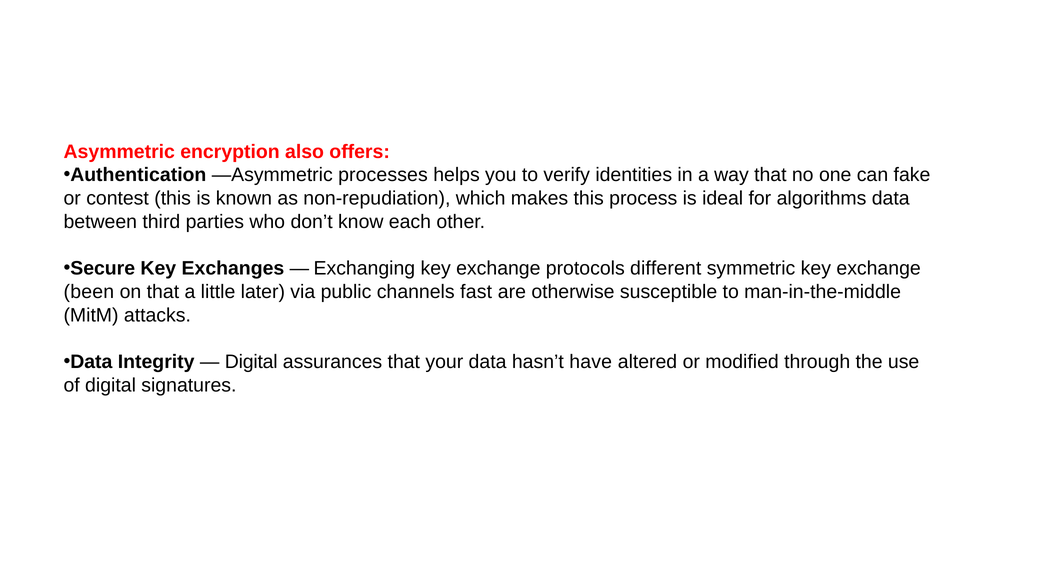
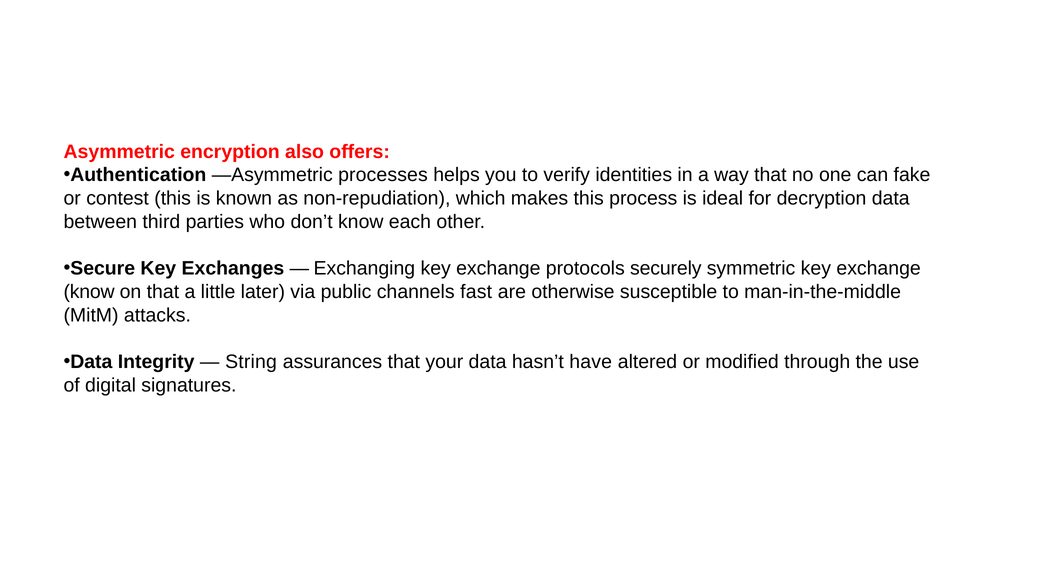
algorithms: algorithms -> decryption (822, 198)
different: different -> securely (666, 268)
been: been -> know (89, 292)
Digital: Digital -> String (251, 362)
